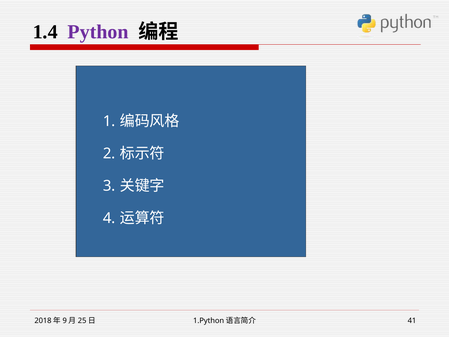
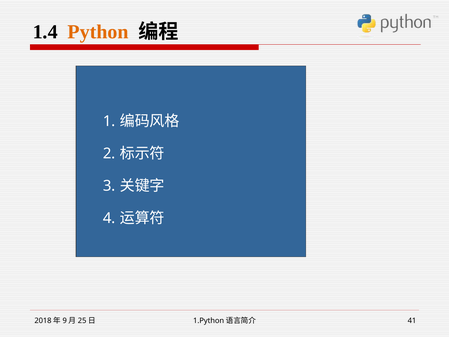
Python colour: purple -> orange (98, 32)
